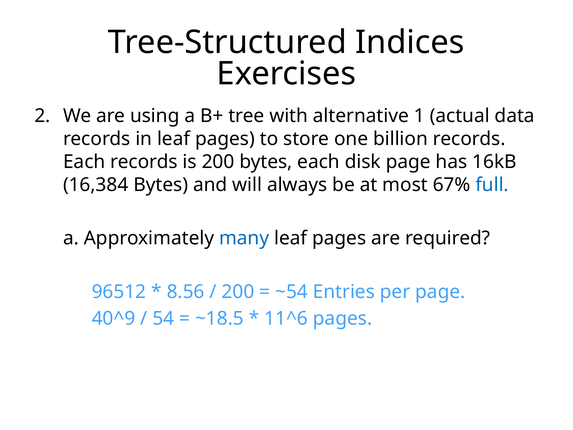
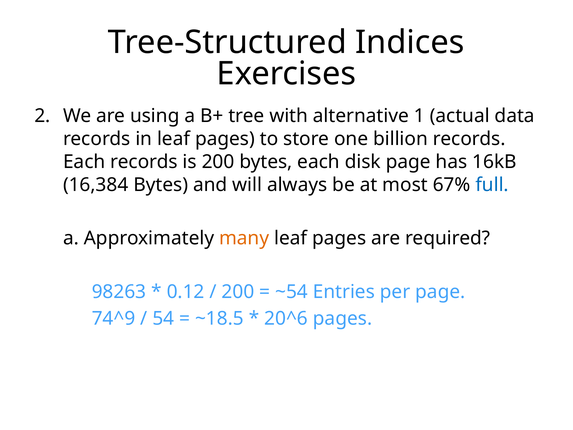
many colour: blue -> orange (244, 238)
96512: 96512 -> 98263 (119, 292)
8.56: 8.56 -> 0.12 (186, 292)
40^9: 40^9 -> 74^9 (114, 318)
11^6: 11^6 -> 20^6 (286, 318)
